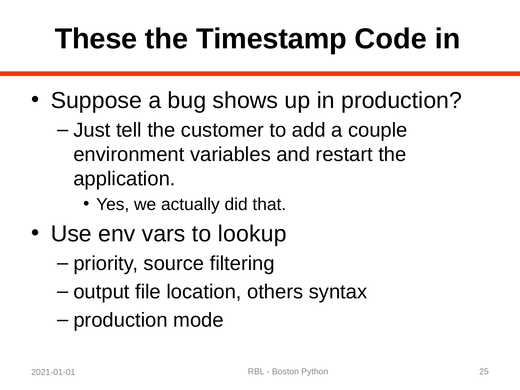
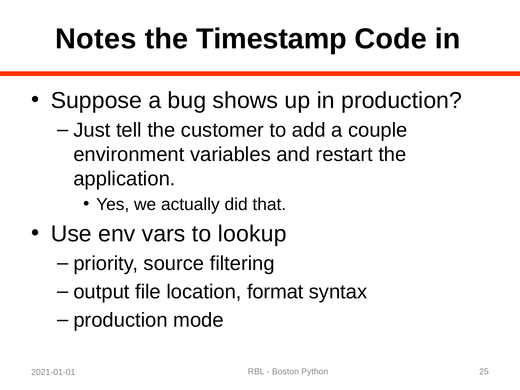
These: These -> Notes (96, 39)
others: others -> format (275, 292)
